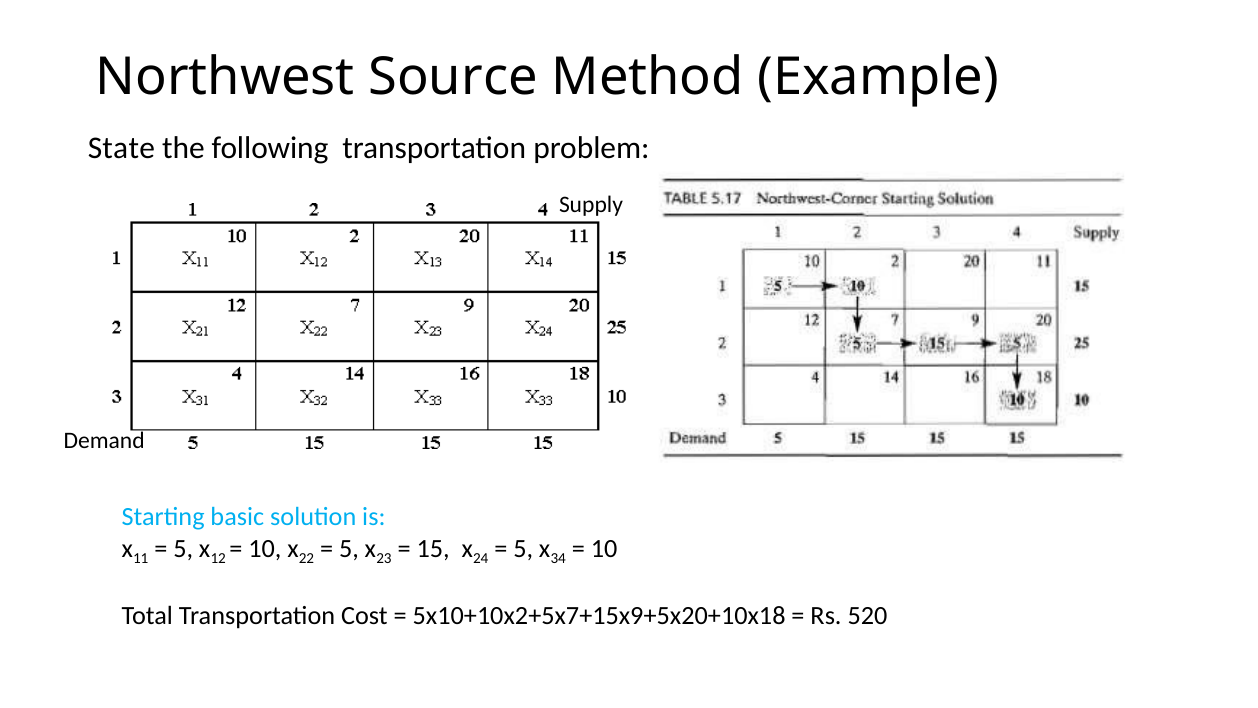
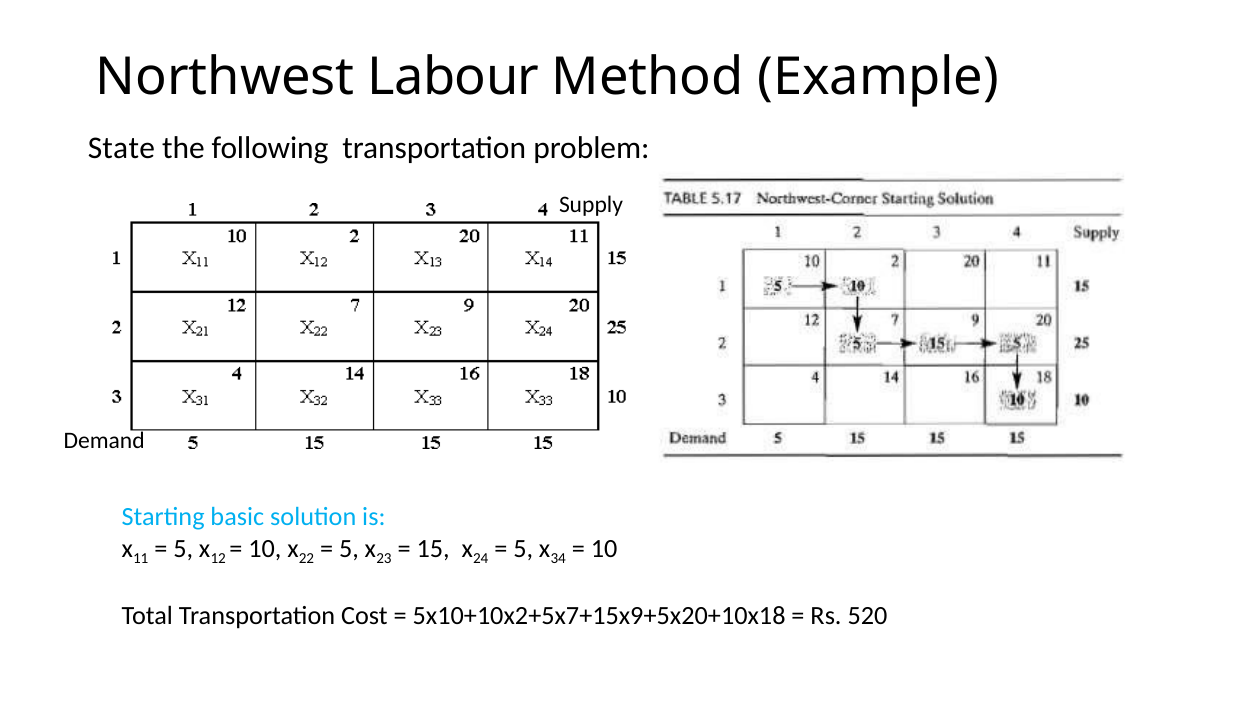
Source: Source -> Labour (453, 77)
